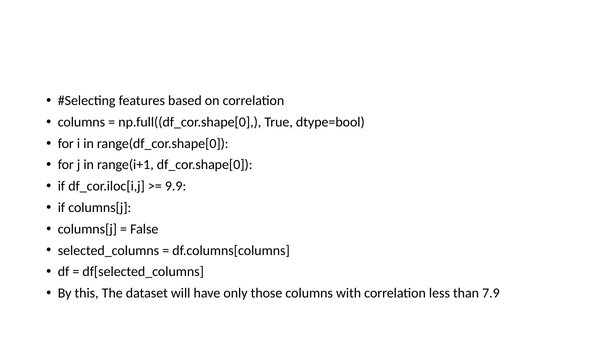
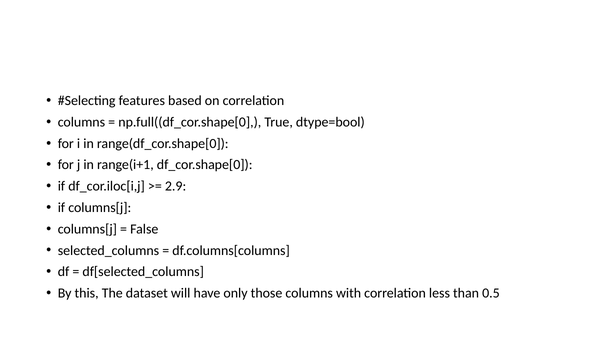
9.9: 9.9 -> 2.9 (176, 186)
7.9: 7.9 -> 0.5 (491, 293)
